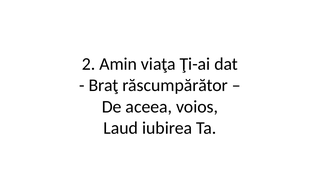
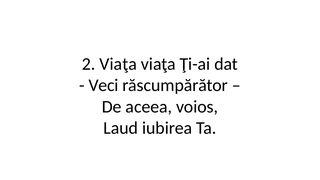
2 Amin: Amin -> Viaţa (118, 64)
Braţ: Braţ -> Veci (103, 85)
